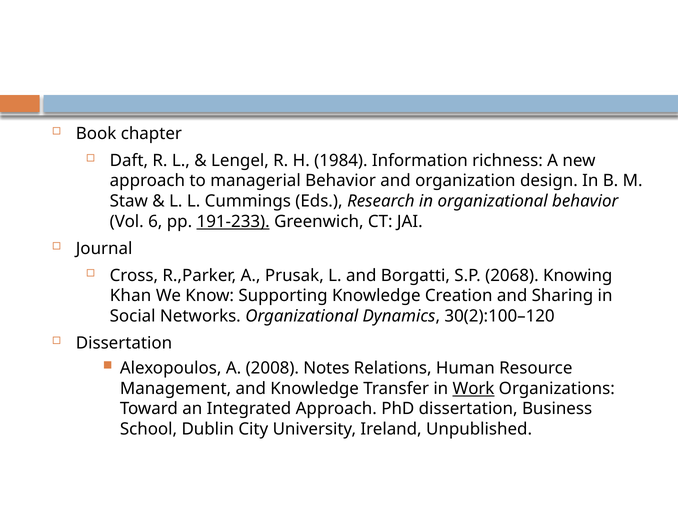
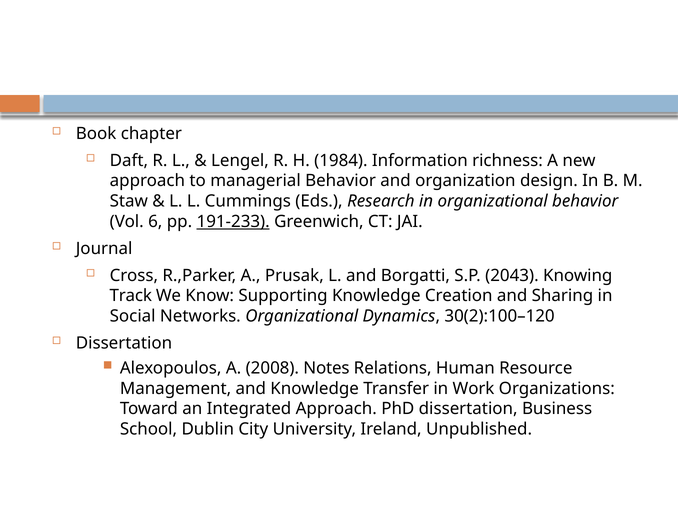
2068: 2068 -> 2043 (512, 275)
Khan: Khan -> Track (131, 296)
Work underline: present -> none (474, 388)
